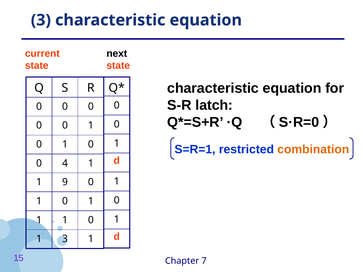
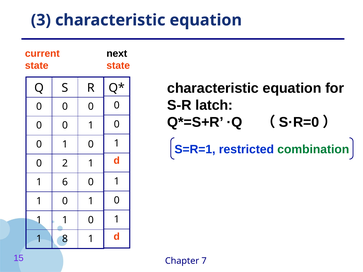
combination colour: orange -> green (313, 149)
4: 4 -> 2 (65, 163)
9: 9 -> 6 (65, 182)
1 3: 3 -> 8 (65, 239)
